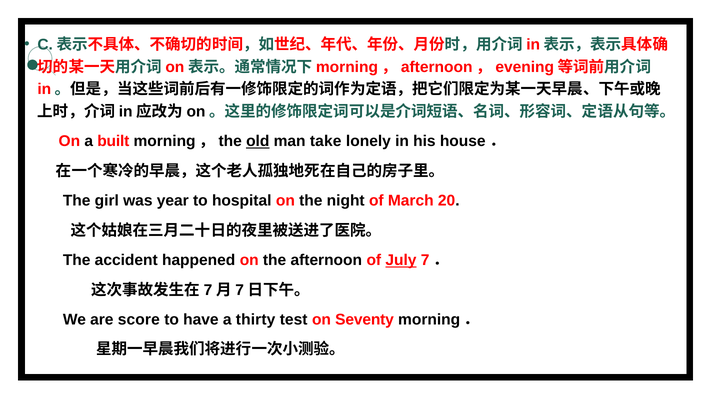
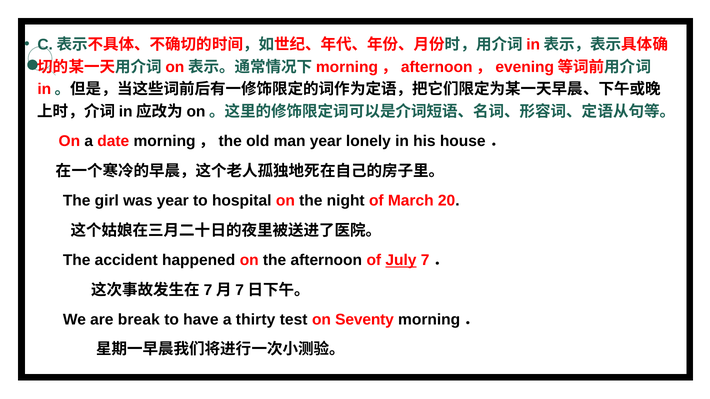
built: built -> date (113, 141)
old underline: present -> none (258, 141)
man take: take -> year (326, 141)
score: score -> break (139, 320)
